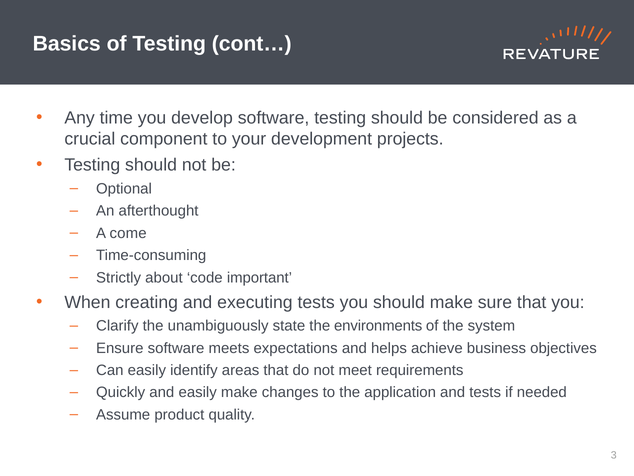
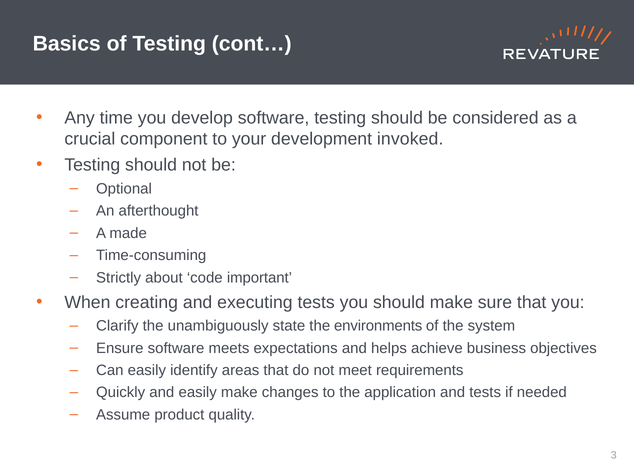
projects: projects -> invoked (410, 139)
come: come -> made (128, 233)
